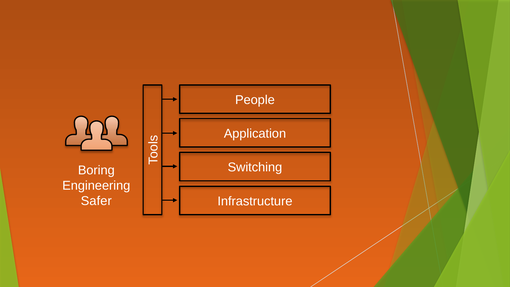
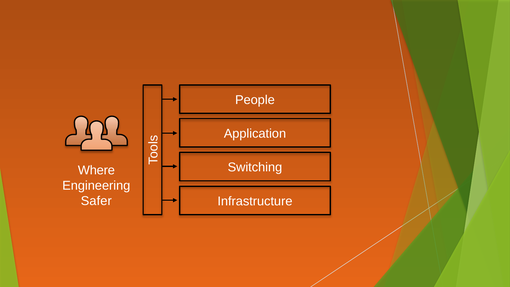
Boring: Boring -> Where (96, 170)
